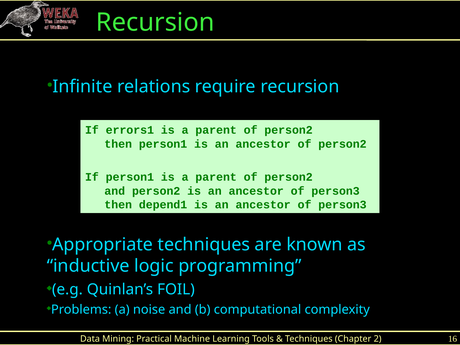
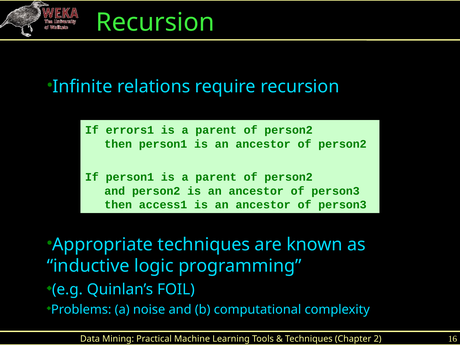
depend1: depend1 -> access1 (163, 205)
